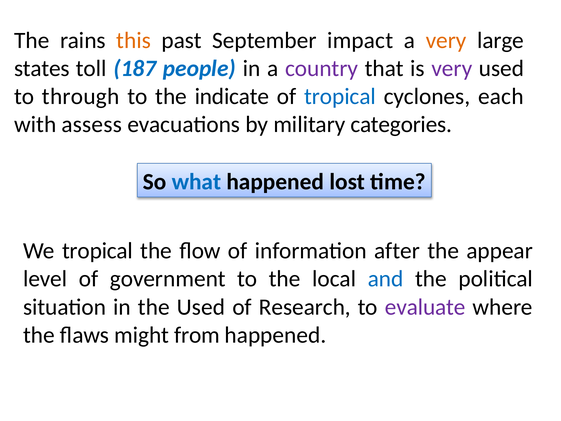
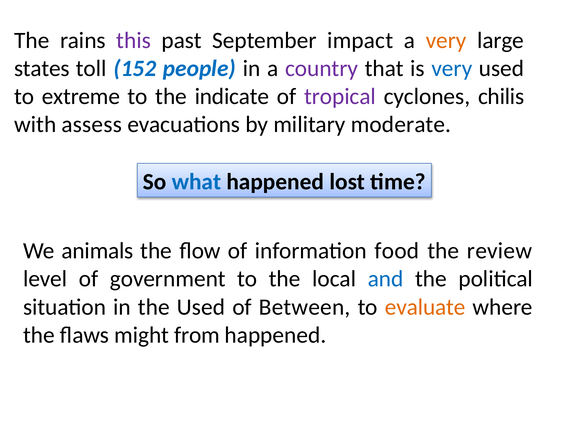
this colour: orange -> purple (134, 40)
187: 187 -> 152 (135, 68)
very colour: purple -> blue (452, 68)
through: through -> extreme (81, 96)
tropical colour: blue -> purple (340, 96)
each: each -> chilis (501, 96)
categories: categories -> moderate (401, 124)
We tropical: tropical -> animals (98, 251)
after: after -> food (397, 251)
appear: appear -> review (500, 251)
Research: Research -> Between (305, 307)
evaluate colour: purple -> orange (425, 307)
